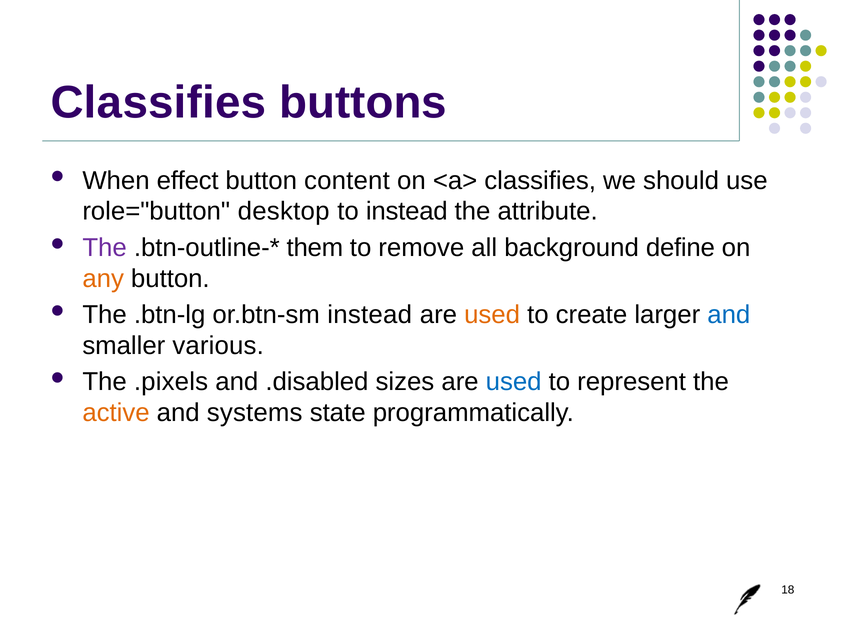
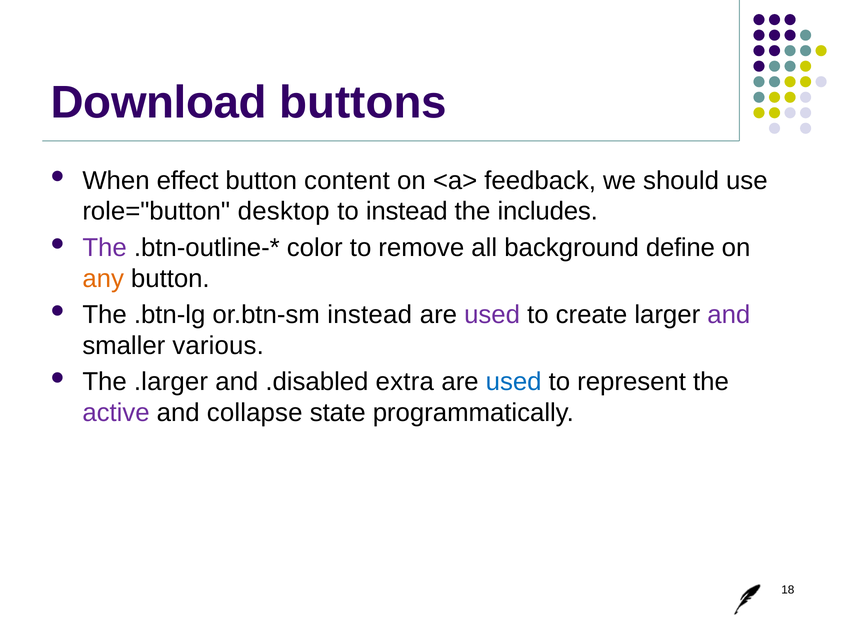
Classifies: Classifies -> Download (159, 102)
<a> classifies: classifies -> feedback (540, 180)
attribute: attribute -> includes (548, 211)
them: them -> color (315, 248)
used colour: orange -> purple (492, 315)
and colour: blue -> purple (729, 315)
.pixels: .pixels -> .larger (171, 382)
sizes: sizes -> extra (405, 382)
active colour: orange -> purple (116, 413)
systems: systems -> collapse (255, 413)
